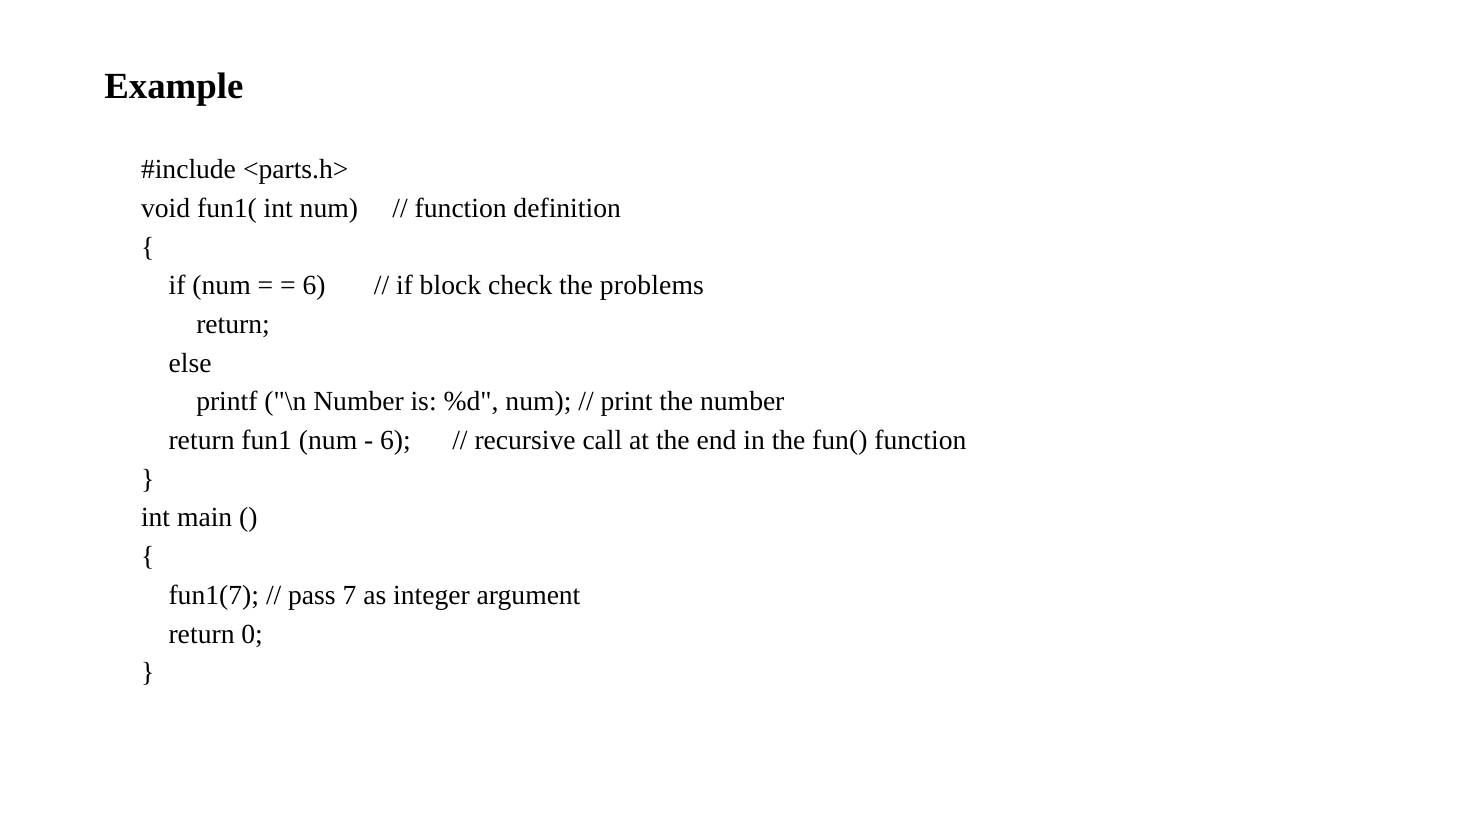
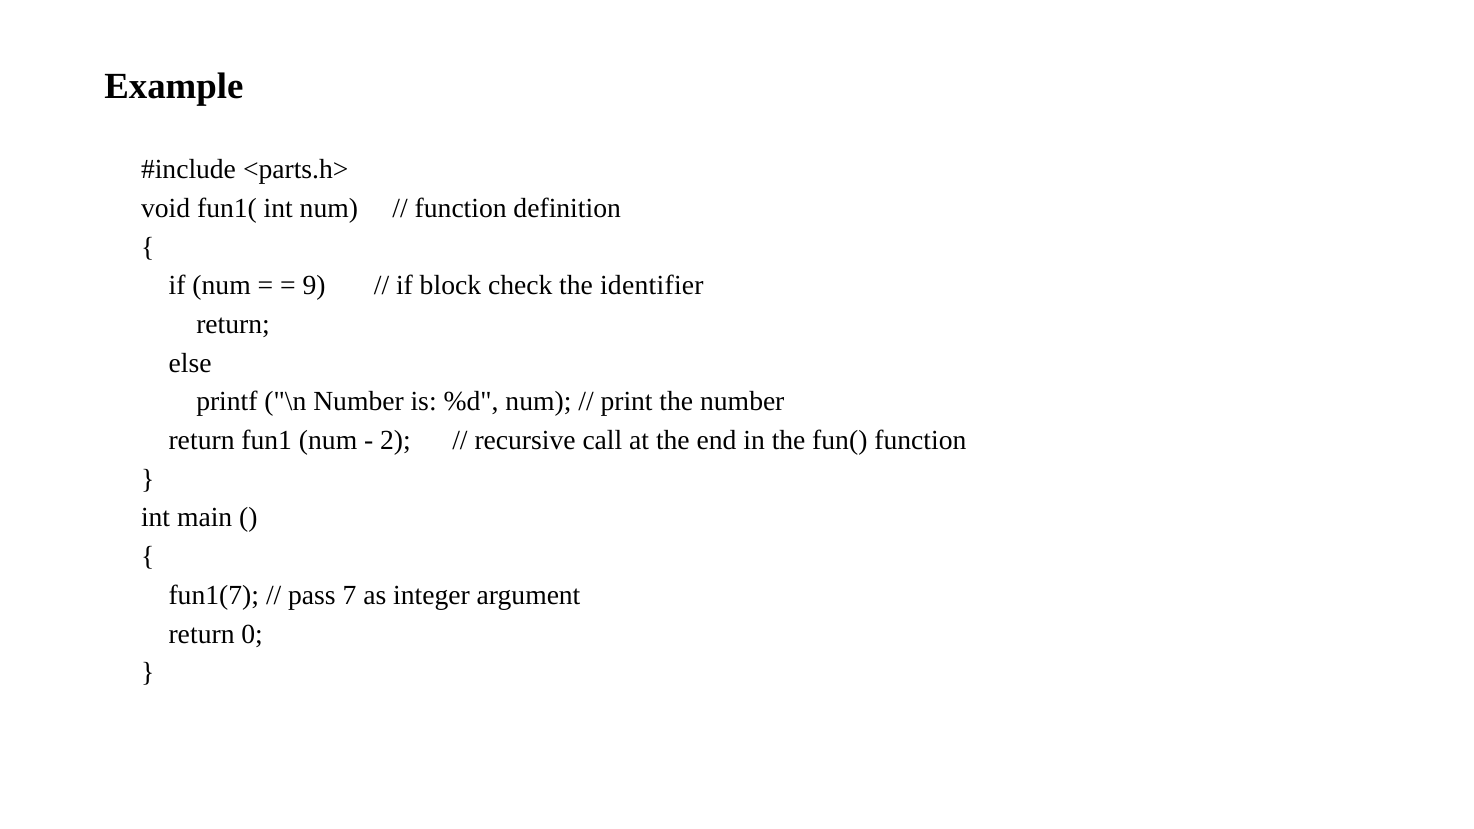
6: 6 -> 9 (314, 286)
problems: problems -> identifier (652, 286)
6: 6 -> 2 (395, 441)
